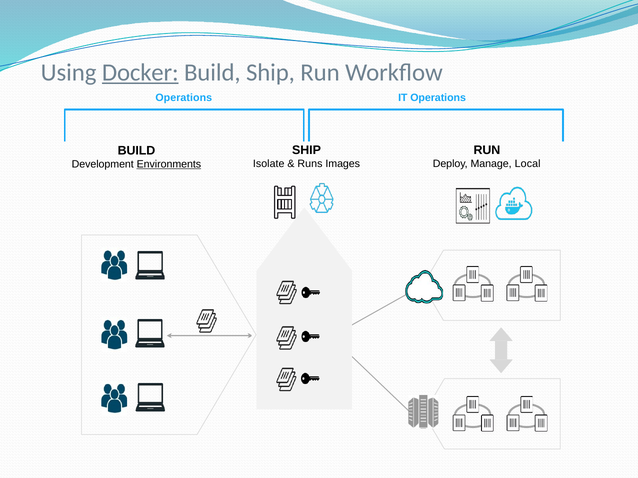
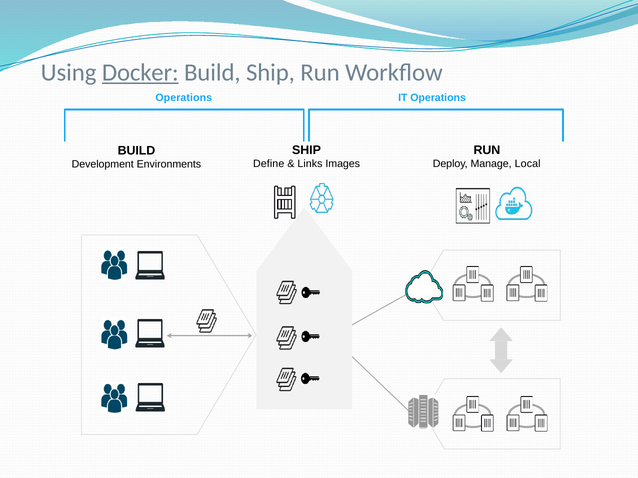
Isolate: Isolate -> Define (269, 164)
Runs: Runs -> Links (310, 164)
Environments underline: present -> none (169, 165)
